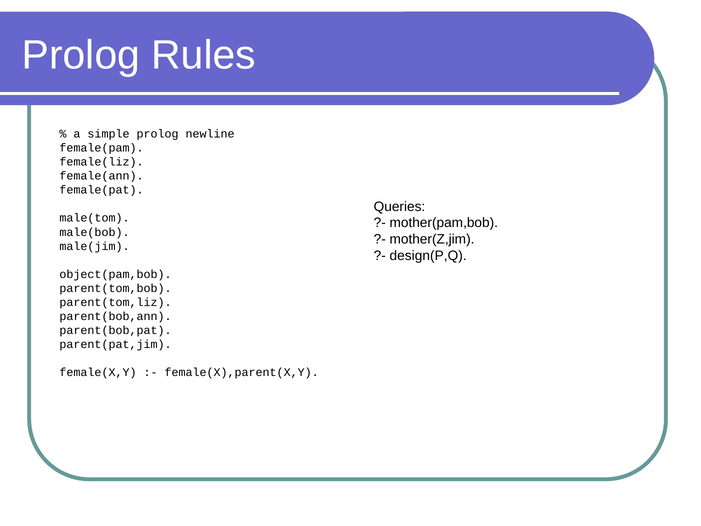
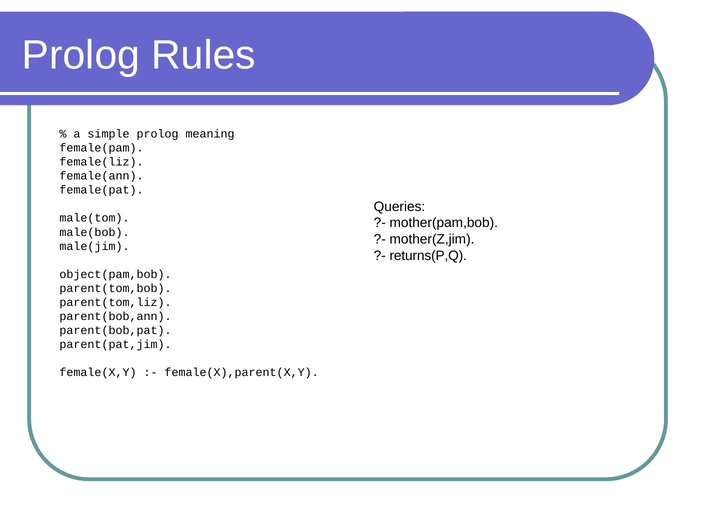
newline: newline -> meaning (210, 134)
design(P,Q: design(P,Q -> returns(P,Q (428, 256)
